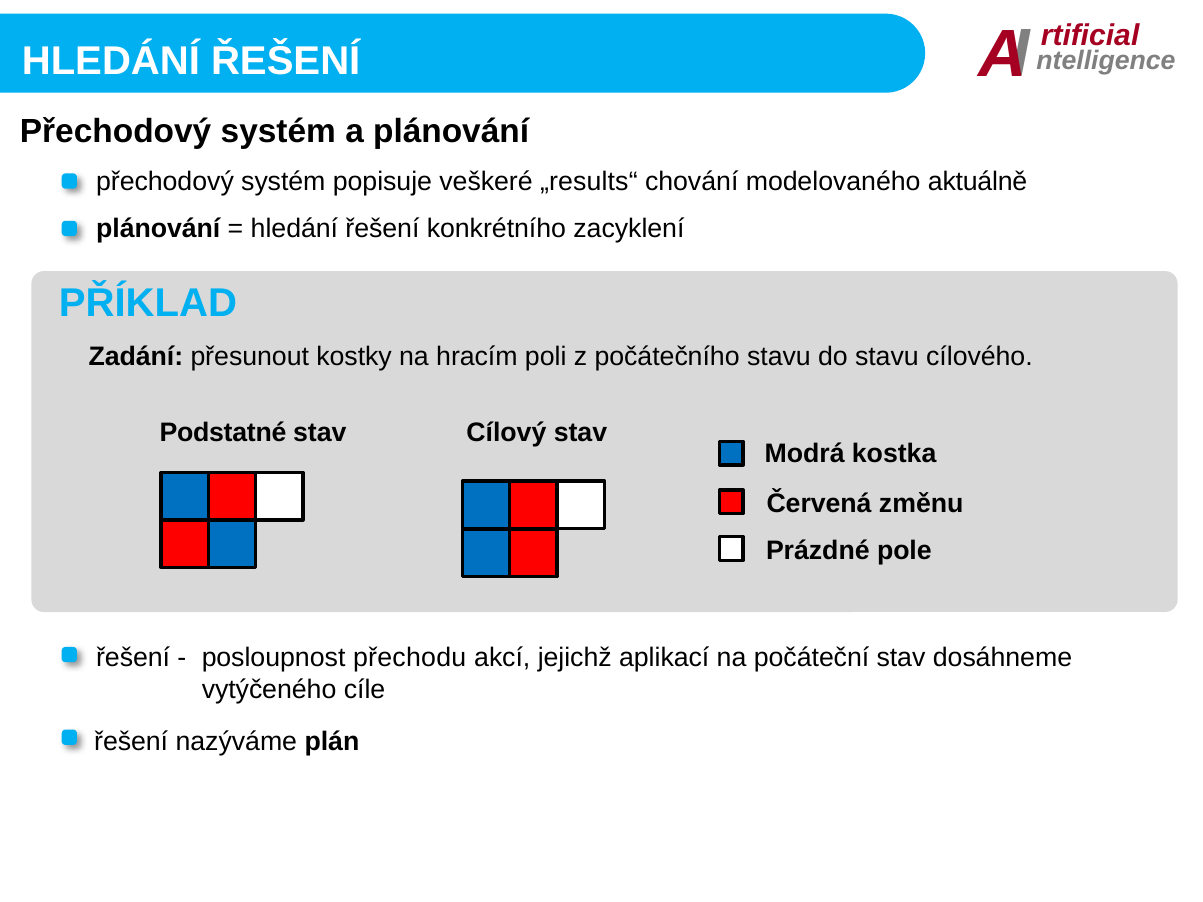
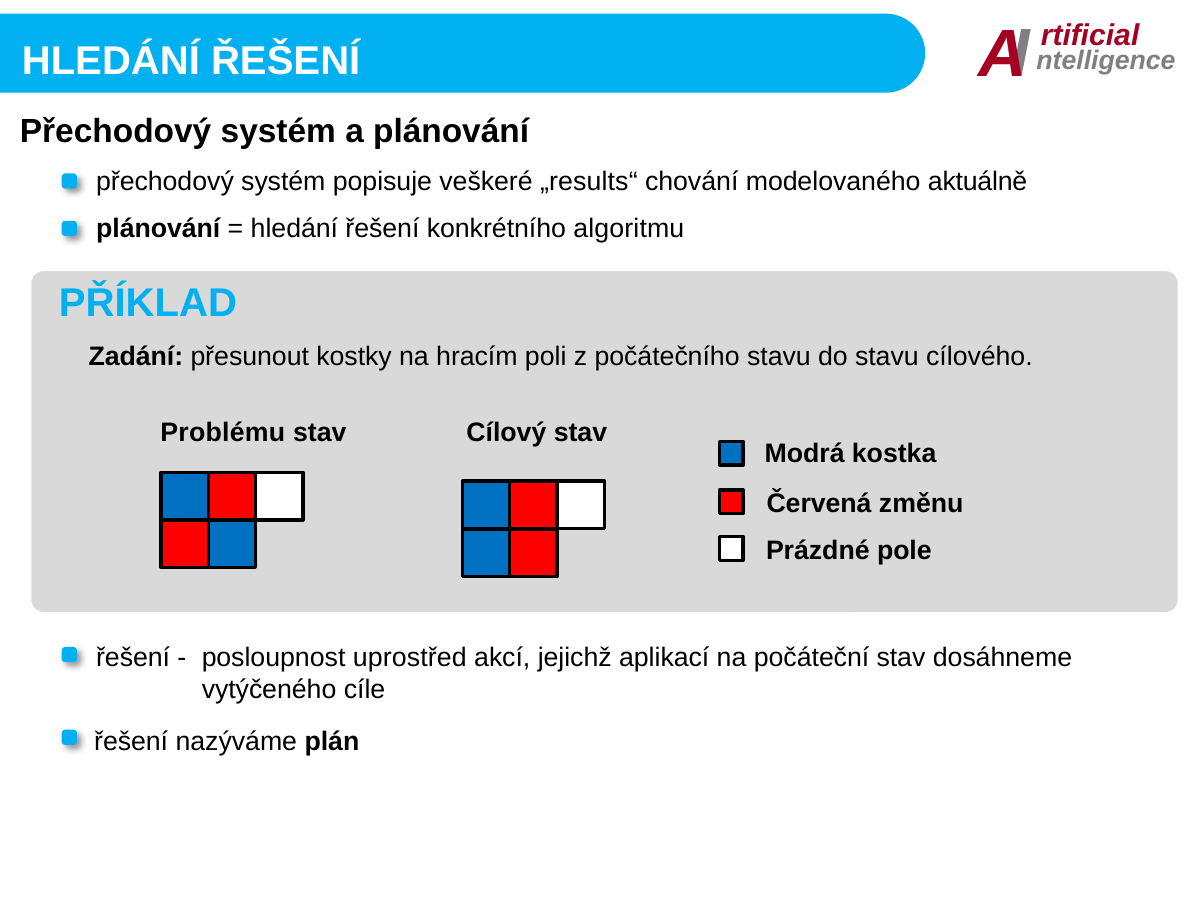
zacyklení: zacyklení -> algoritmu (629, 229)
Podstatné: Podstatné -> Problému (223, 433)
přechodu: přechodu -> uprostřed (410, 658)
